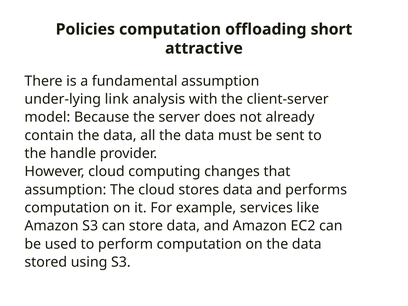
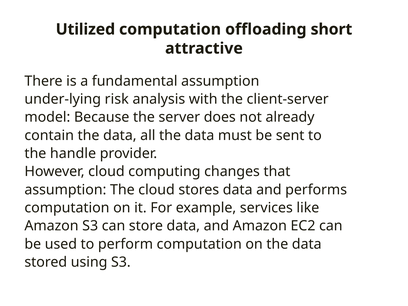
Policies: Policies -> Utilized (85, 29)
link: link -> risk (117, 99)
